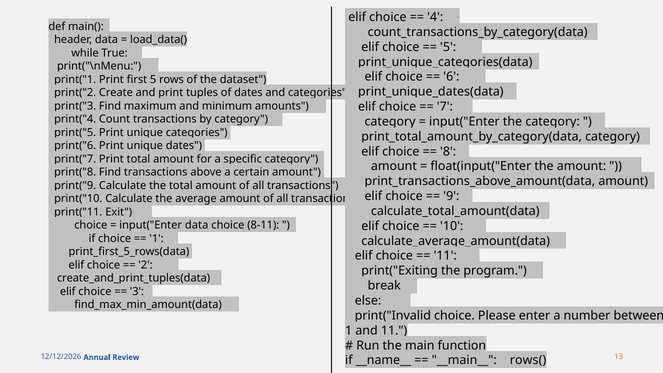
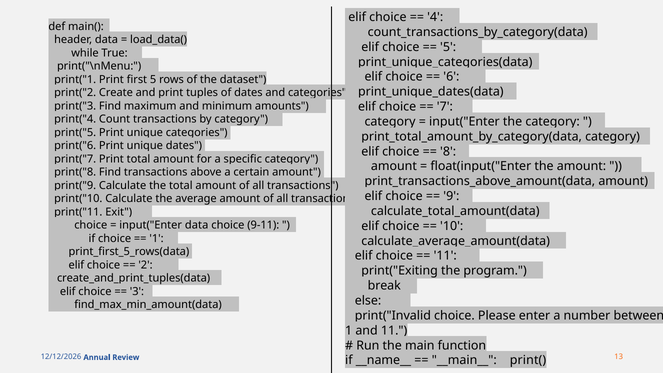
8-11: 8-11 -> 9-11 (263, 225)
rows(: rows( -> print( (528, 360)
